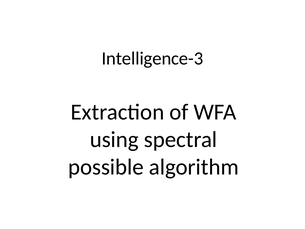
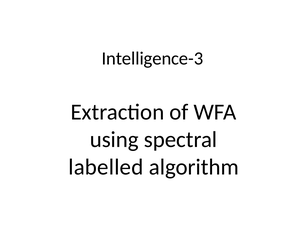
possible: possible -> labelled (106, 167)
